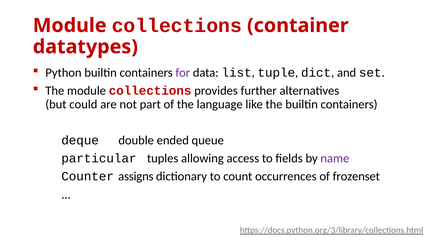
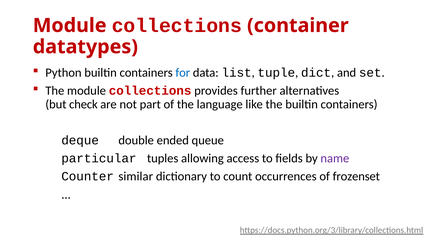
for colour: purple -> blue (183, 73)
could: could -> check (83, 104)
assigns: assigns -> similar (136, 176)
